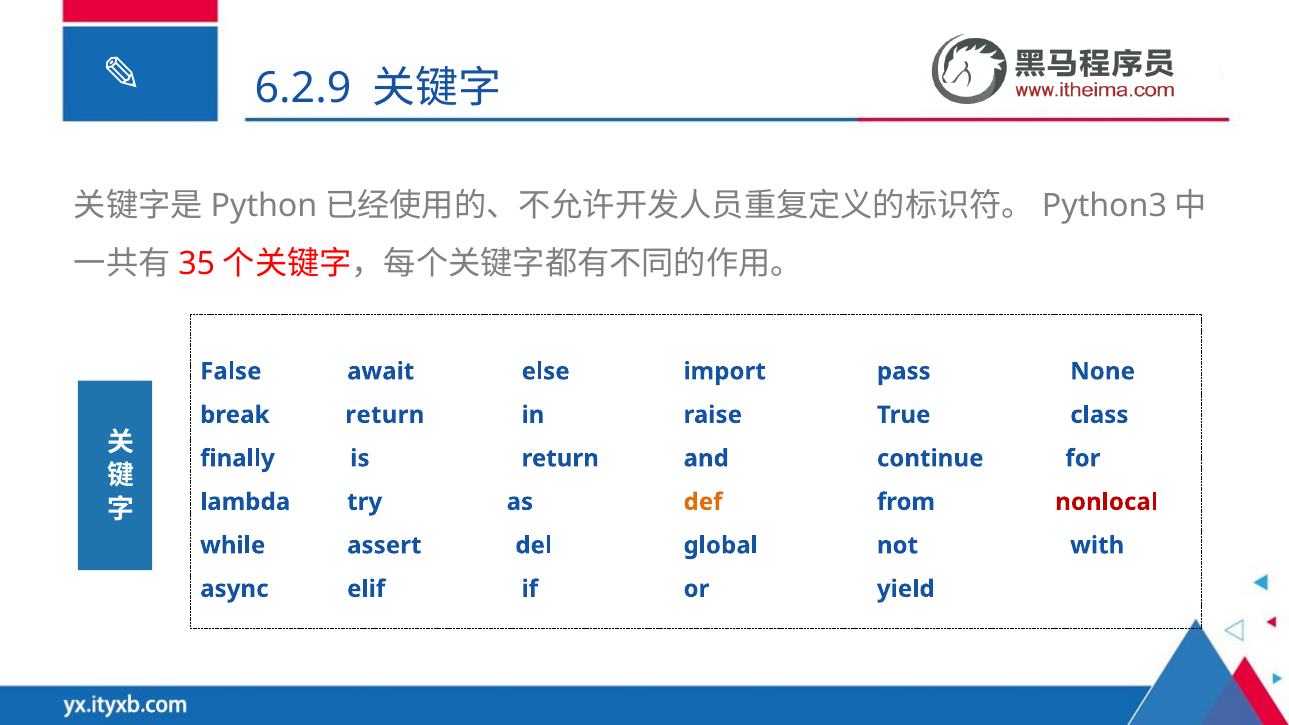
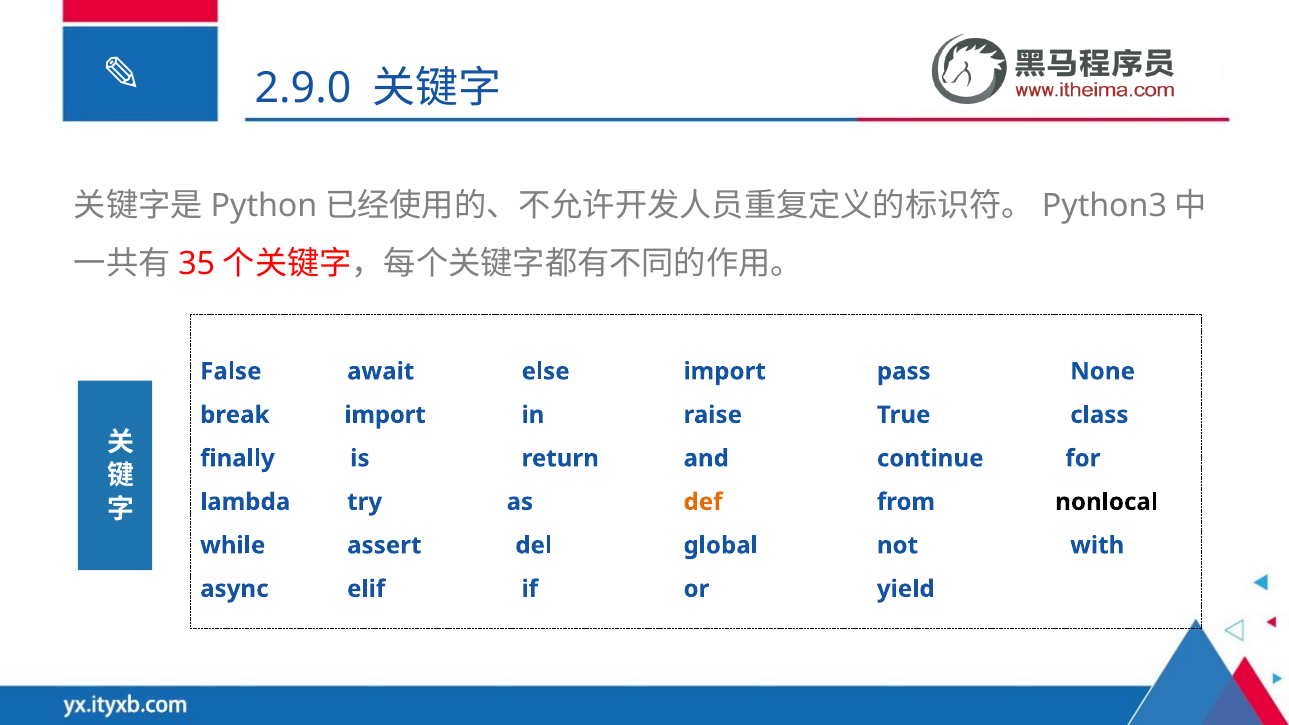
6.2.9: 6.2.9 -> 2.9.0 (303, 88)
break return: return -> import (385, 415)
nonlocal colour: red -> black (1107, 502)
